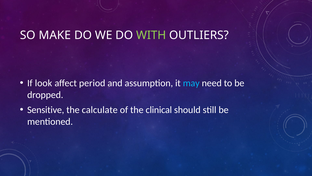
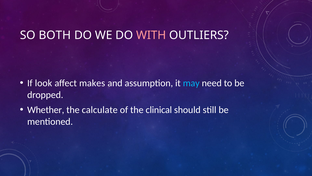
MAKE: MAKE -> BOTH (55, 35)
WITH colour: light green -> pink (151, 35)
period: period -> makes (92, 83)
Sensitive: Sensitive -> Whether (46, 110)
